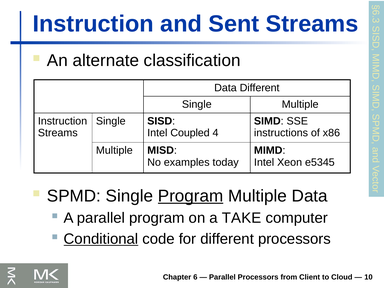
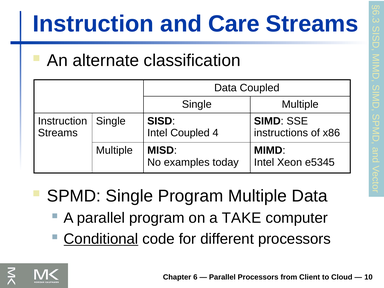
Sent: Sent -> Care (234, 24)
Data Different: Different -> Coupled (260, 88)
Program underline: present -> none (191, 196)
